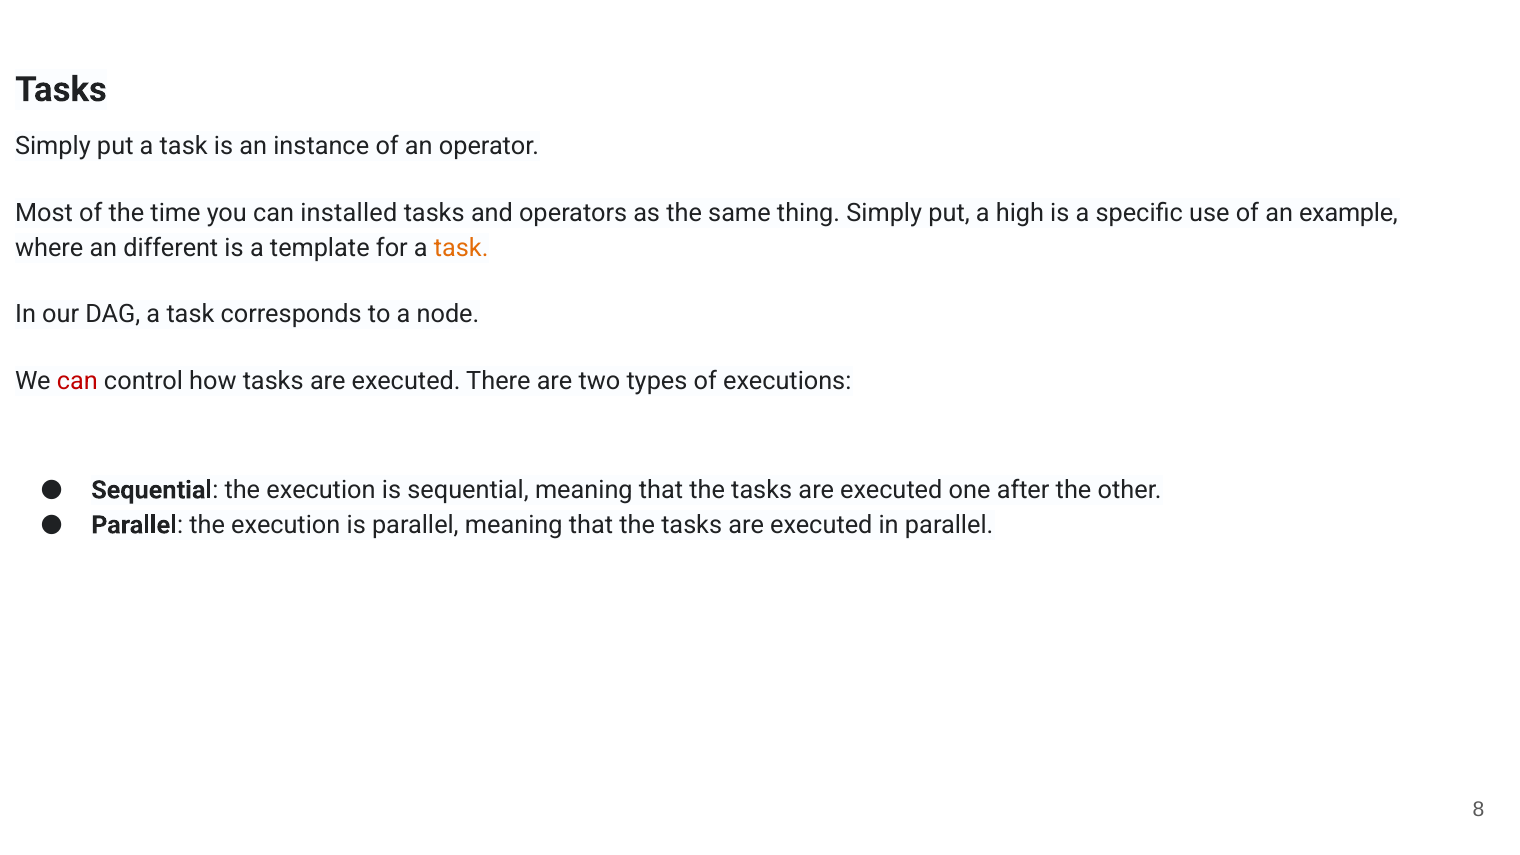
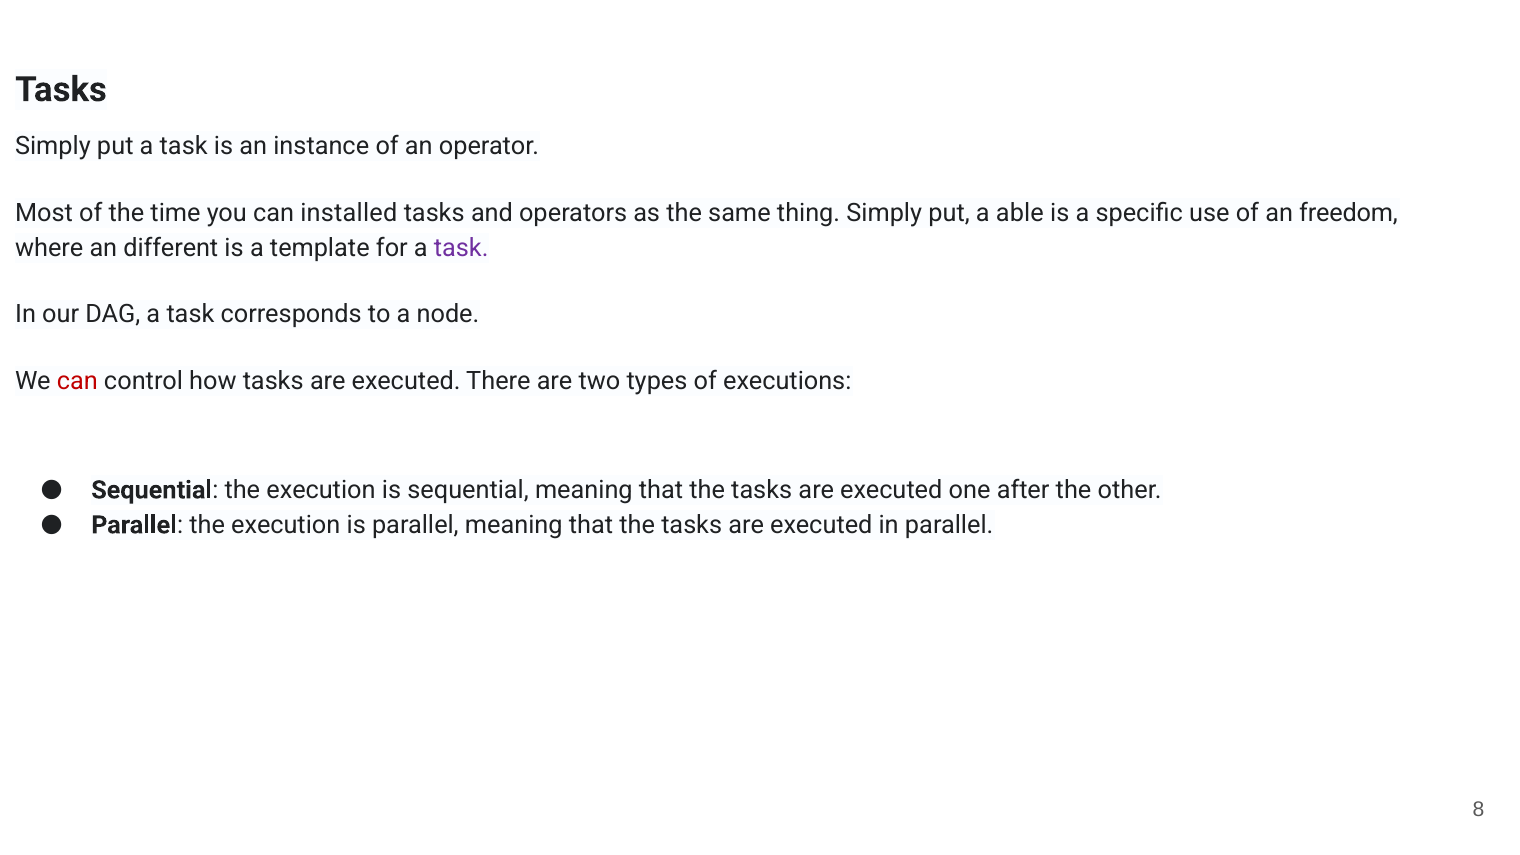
high: high -> able (1020, 213)
example: example -> freedom (1348, 213)
task colour: orange -> purple (461, 248)
